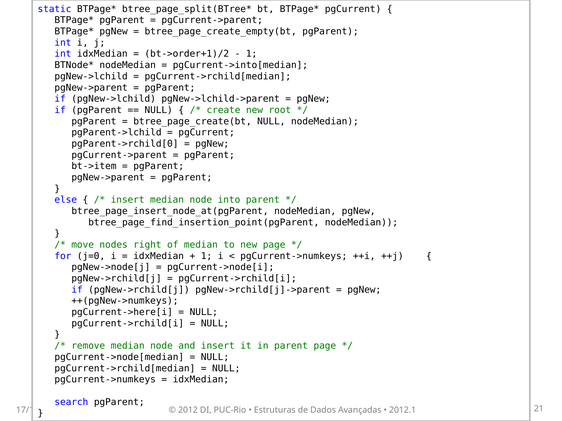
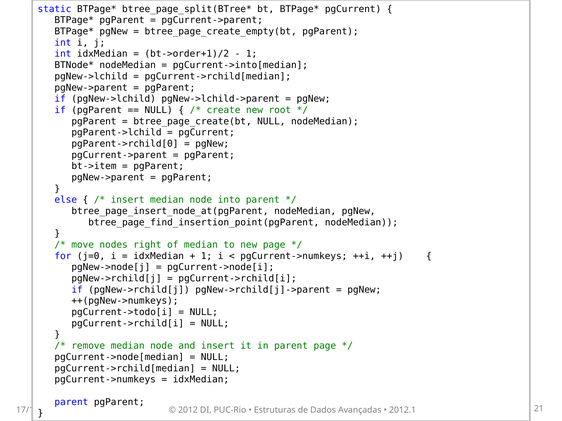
pgCurrent->here[i: pgCurrent->here[i -> pgCurrent->todo[i (122, 312)
search: search -> parent (71, 402)
